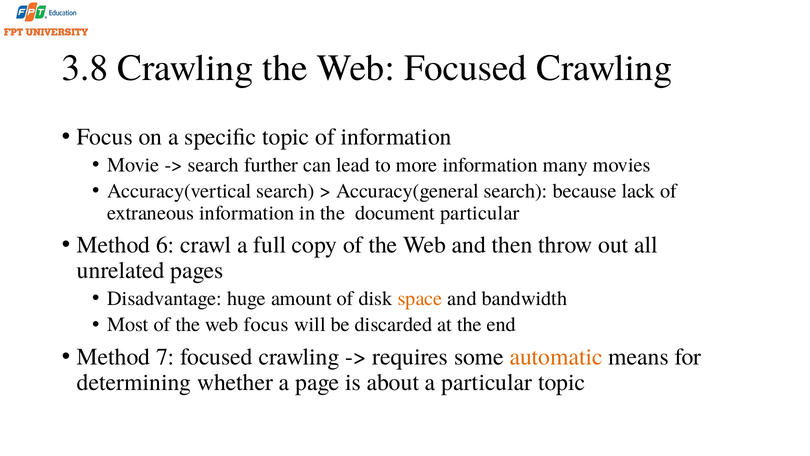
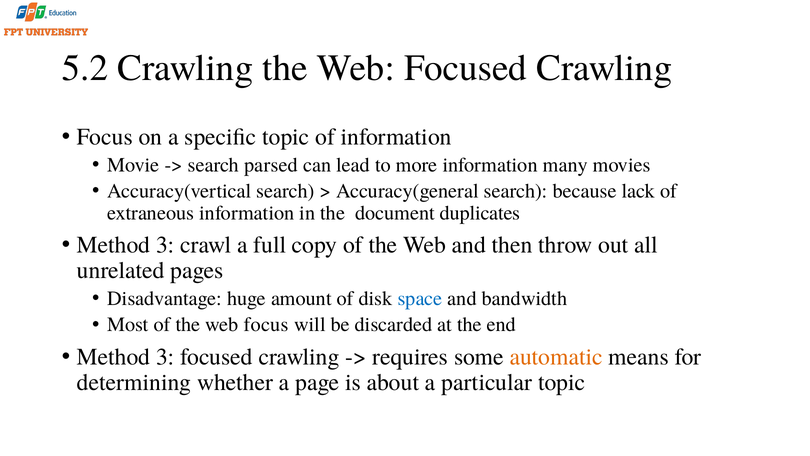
3.8: 3.8 -> 5.2 (85, 68)
further: further -> parsed (271, 165)
document particular: particular -> duplicates (480, 213)
6: 6 -> 3 (165, 245)
space colour: orange -> blue (420, 298)
7: 7 -> 3 (165, 357)
